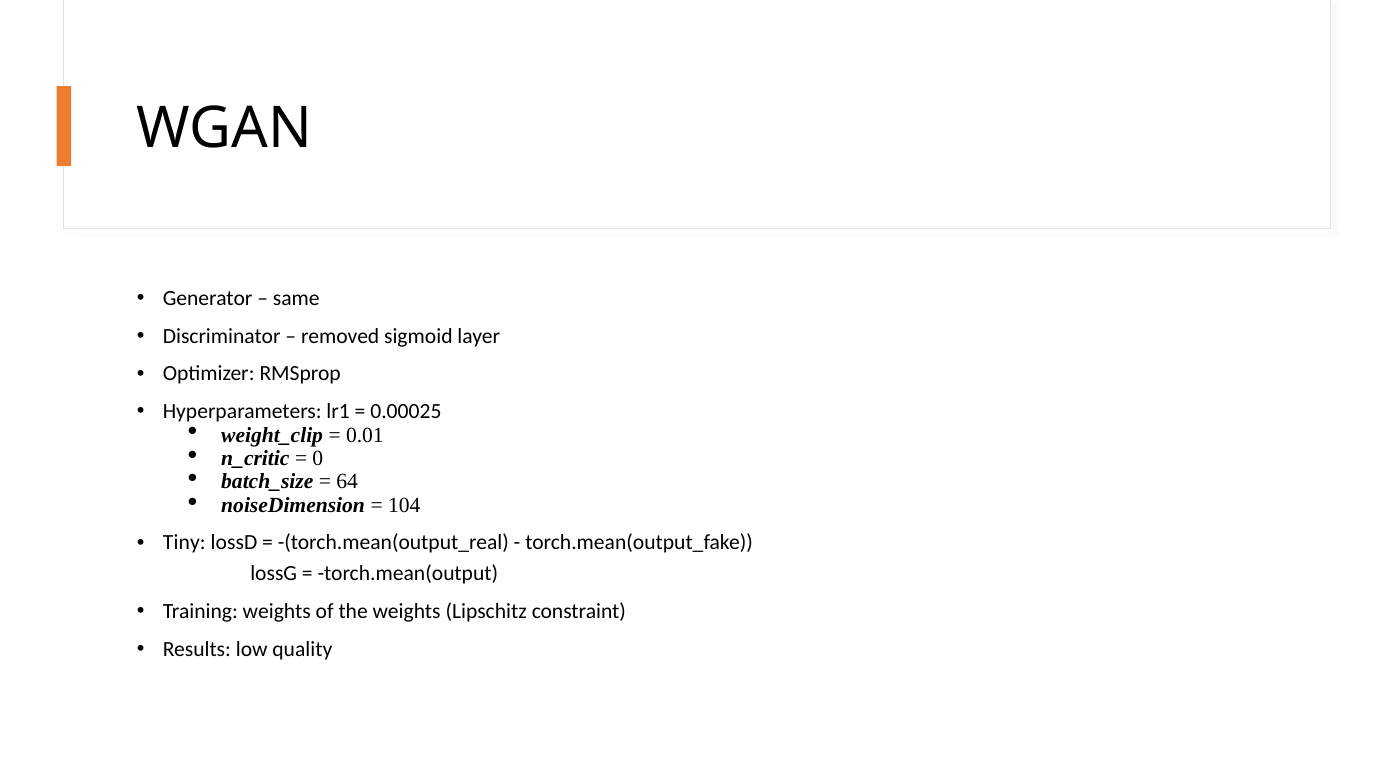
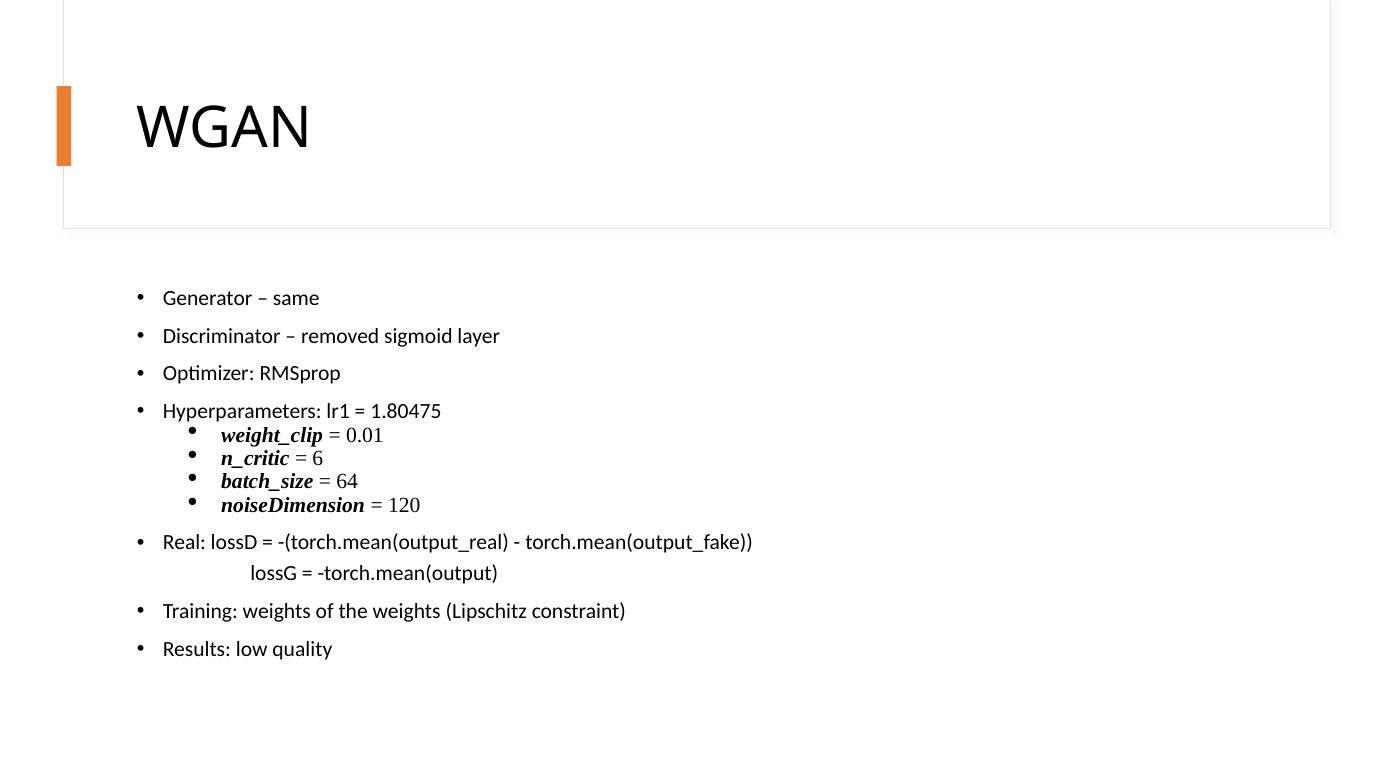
0.00025: 0.00025 -> 1.80475 (406, 412)
0: 0 -> 6 (318, 458)
104: 104 -> 120 (404, 505)
Tiny: Tiny -> Real (184, 543)
